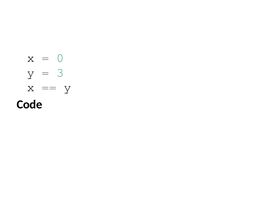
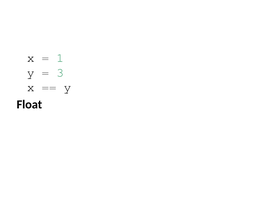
0: 0 -> 1 (60, 58)
Code: Code -> Float (29, 105)
